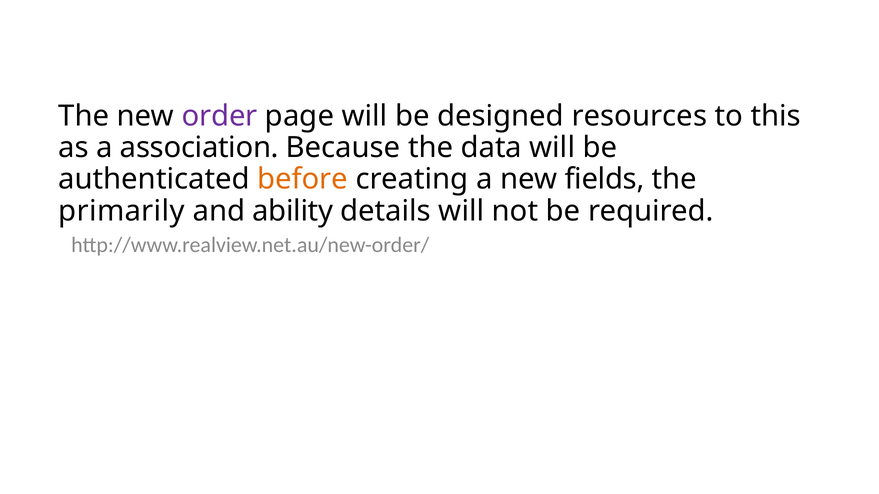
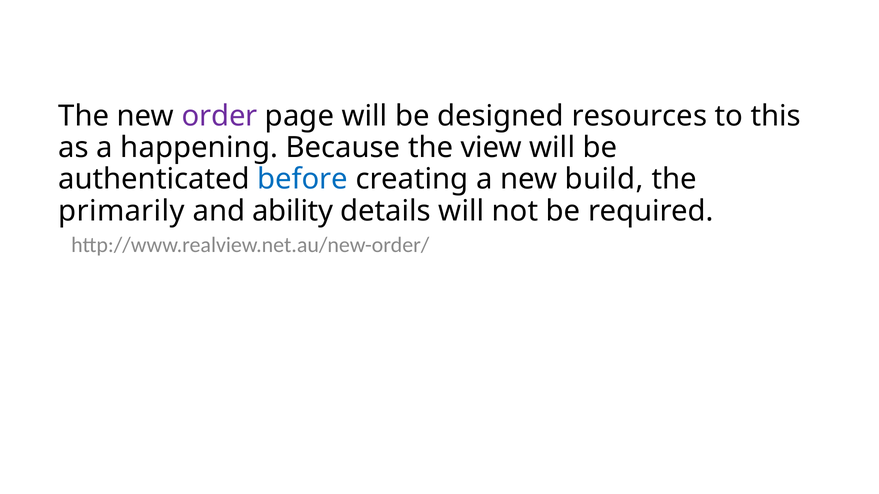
association: association -> happening (199, 148)
data: data -> view (491, 148)
before colour: orange -> blue (303, 179)
fields: fields -> build (604, 179)
